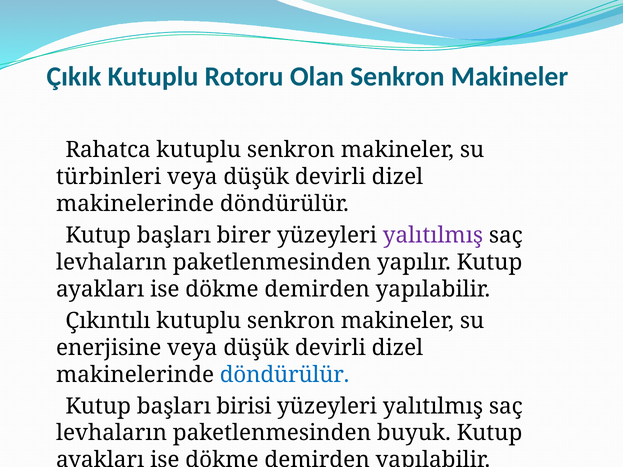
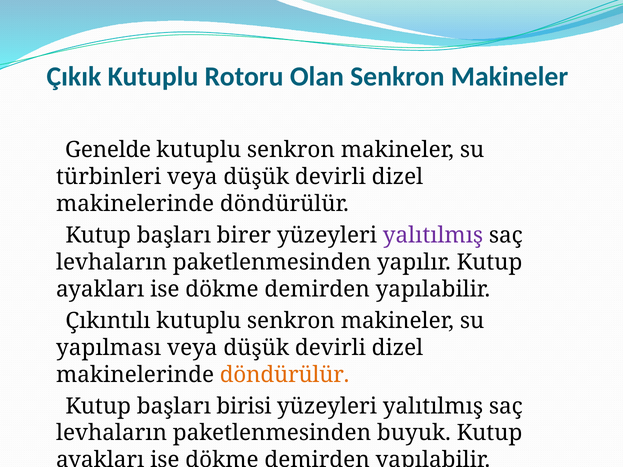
Rahatca: Rahatca -> Genelde (108, 150)
enerjisine: enerjisine -> yapılması (109, 348)
döndürülür colour: blue -> orange (285, 375)
